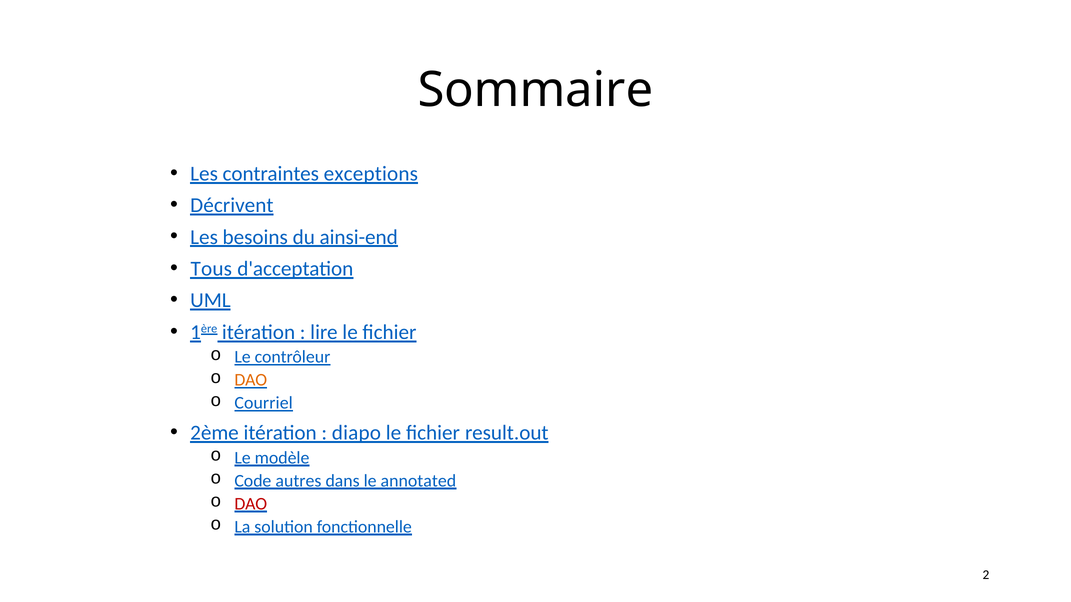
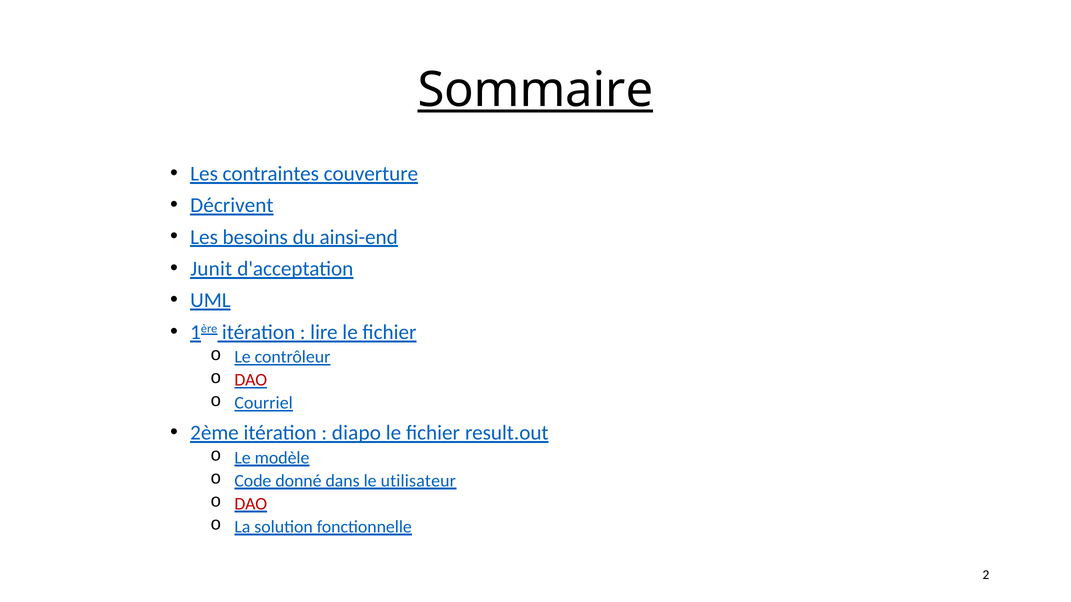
Sommaire underline: none -> present (535, 90)
exceptions: exceptions -> couverture (371, 174)
Tous: Tous -> Junit (211, 269)
DAO colour: orange -> red (251, 380)
autres: autres -> donné (298, 481)
annotated: annotated -> utilisateur (418, 481)
